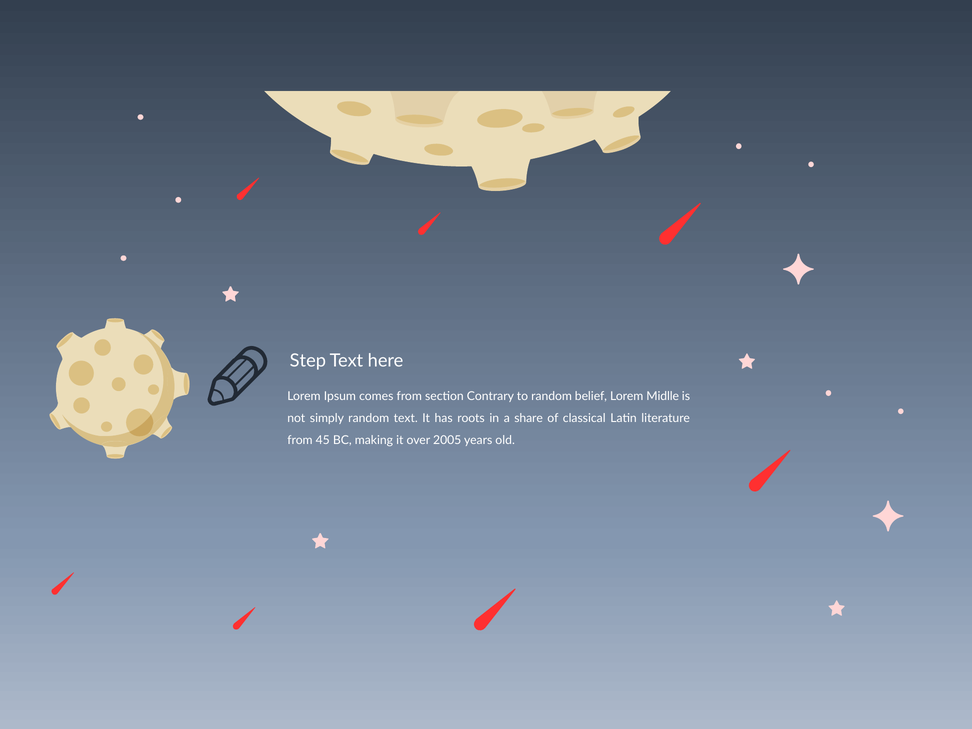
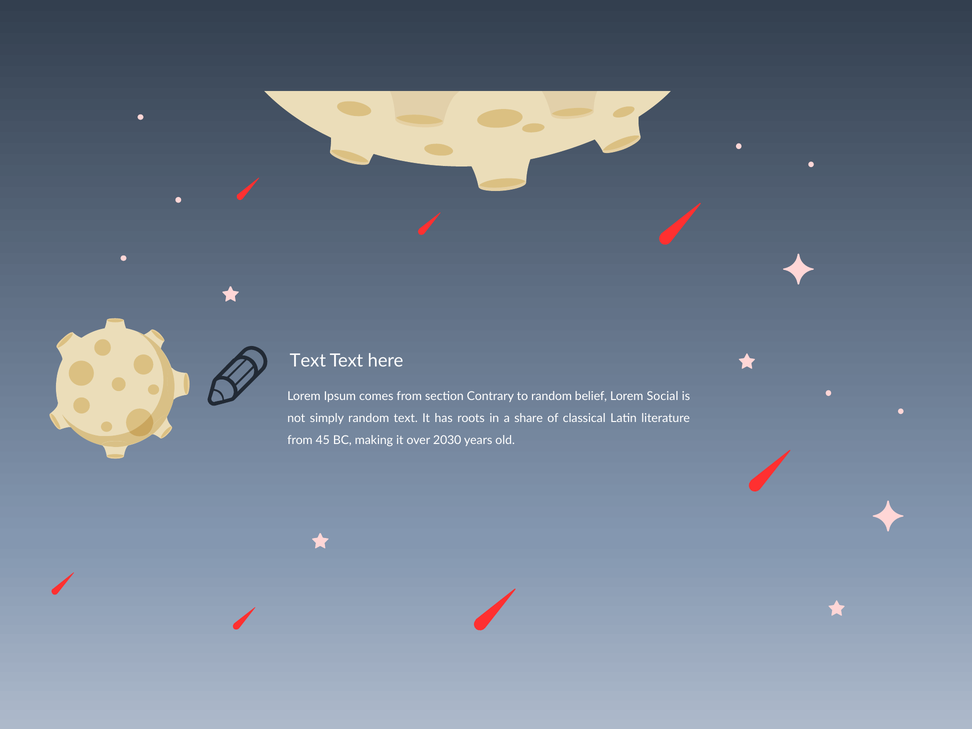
Step: Step -> Text (308, 361)
Midlle: Midlle -> Social (663, 396)
2005: 2005 -> 2030 (447, 440)
